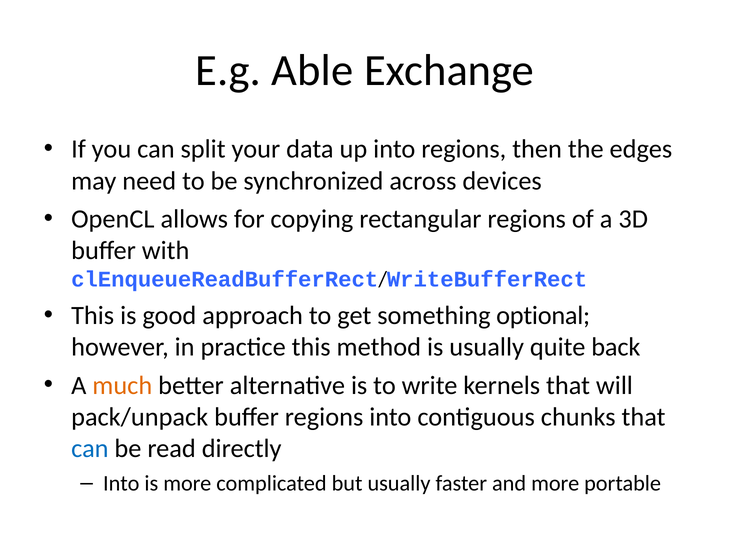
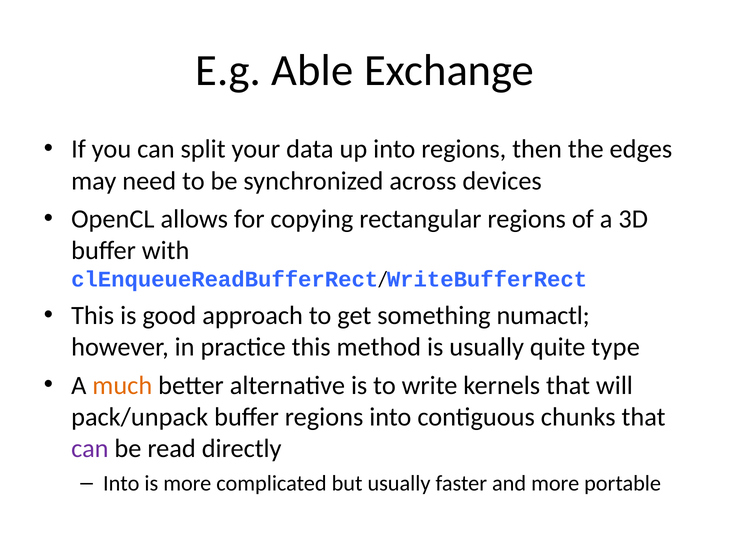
optional: optional -> numactl (543, 315)
back: back -> type (616, 347)
can colour: blue -> purple (90, 448)
